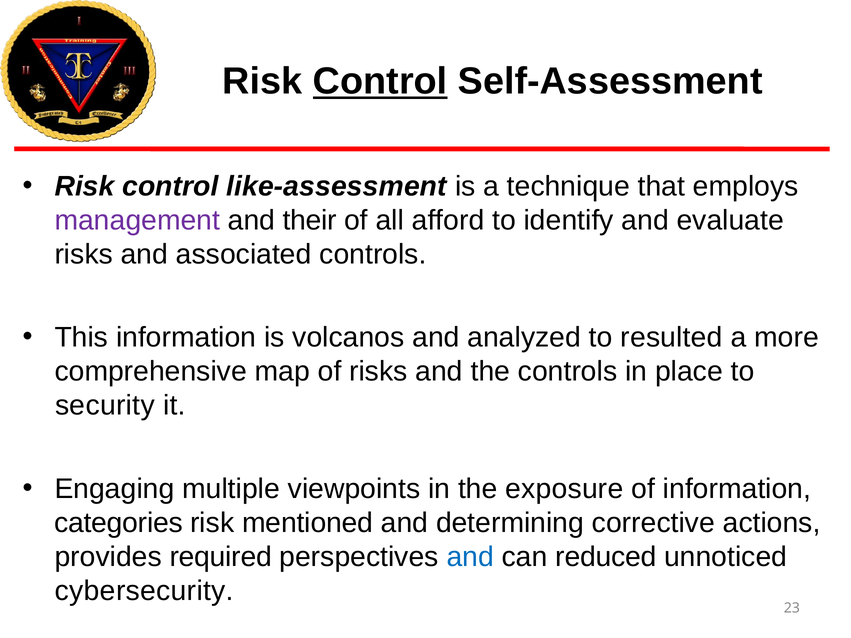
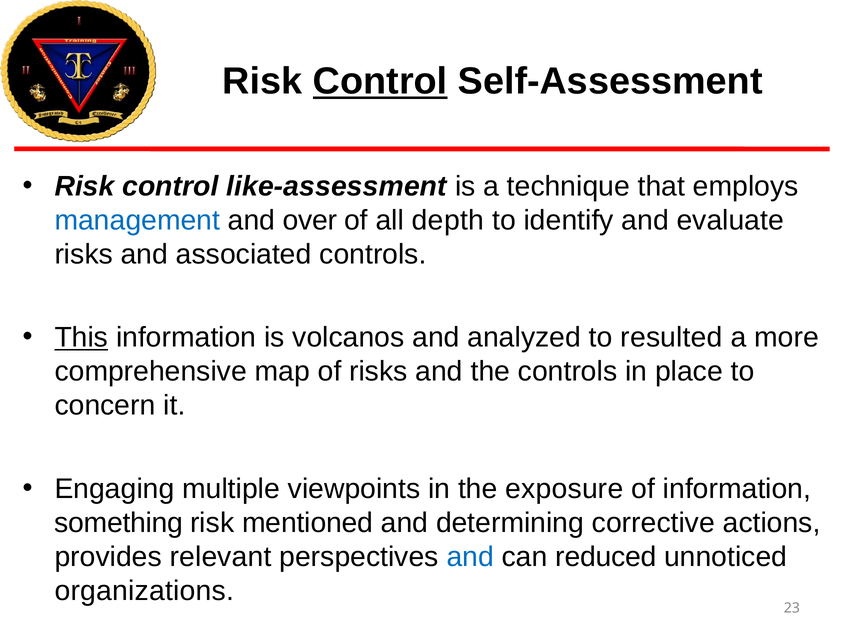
management colour: purple -> blue (137, 220)
their: their -> over (310, 220)
afford: afford -> depth (448, 220)
This underline: none -> present (81, 338)
security: security -> concern (105, 406)
categories: categories -> something (119, 523)
required: required -> relevant (221, 557)
cybersecurity: cybersecurity -> organizations (144, 591)
